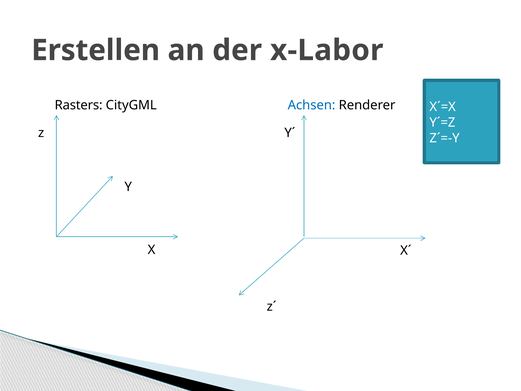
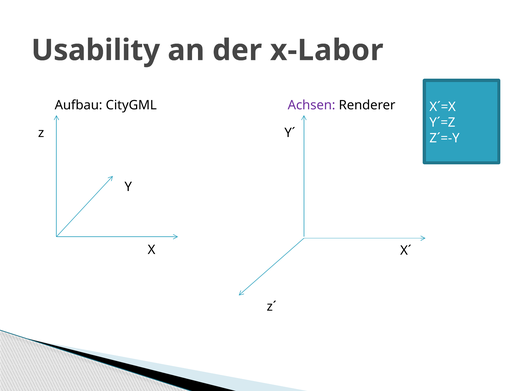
Erstellen: Erstellen -> Usability (96, 50)
Rasters: Rasters -> Aufbau (79, 105)
Achsen colour: blue -> purple (312, 105)
